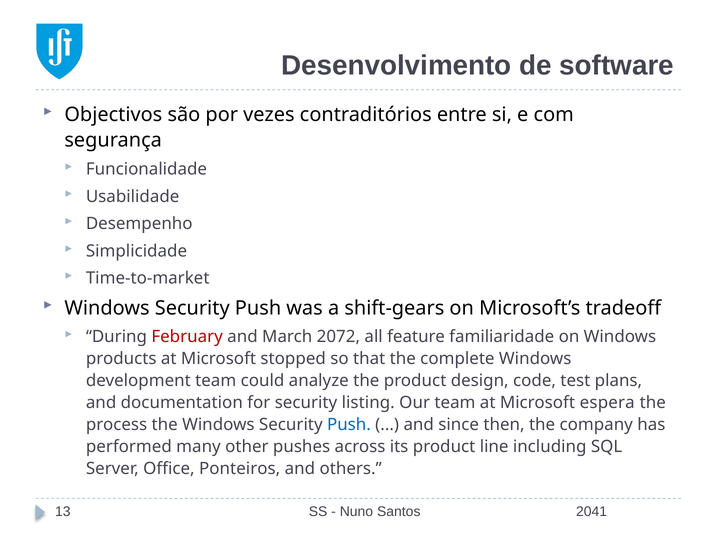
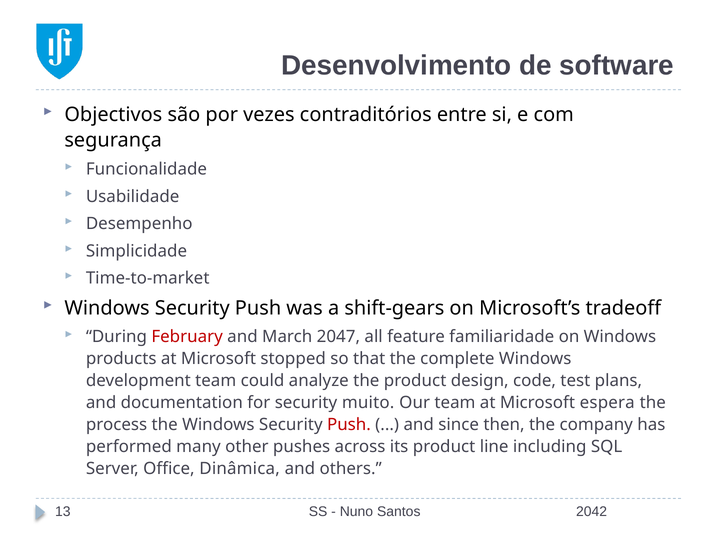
2072: 2072 -> 2047 (338, 337)
listing: listing -> muito (368, 403)
Push colour: blue -> red (349, 424)
Ponteiros: Ponteiros -> Dinâmica (240, 468)
2041: 2041 -> 2042 (592, 511)
